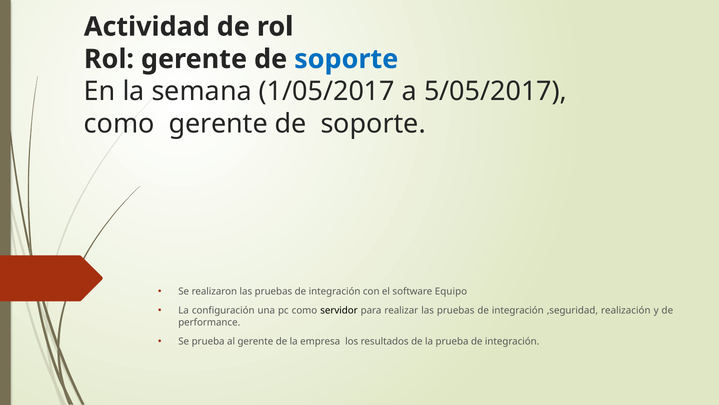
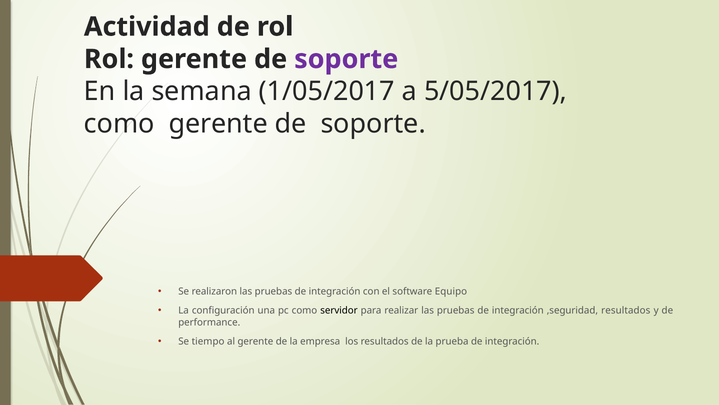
soporte colour: blue -> purple (346, 59)
,seguridad realización: realización -> resultados (626, 310)
Se prueba: prueba -> tiempo (208, 341)
